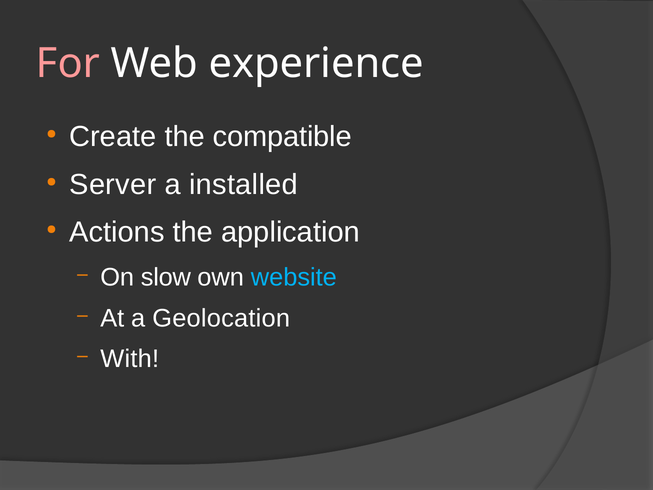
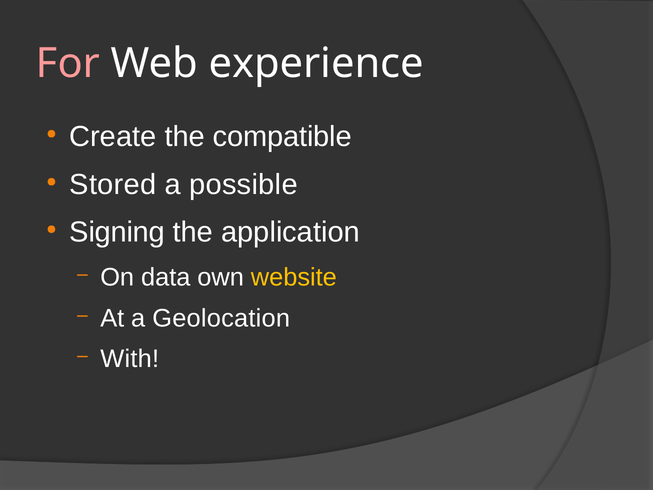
Server: Server -> Stored (113, 184)
installed: installed -> possible (243, 184)
Actions: Actions -> Signing (117, 232)
slow: slow -> data (166, 277)
website colour: light blue -> yellow (294, 277)
